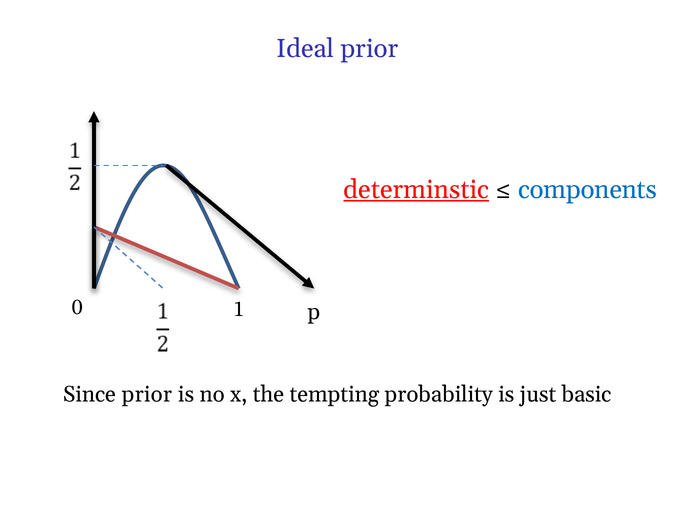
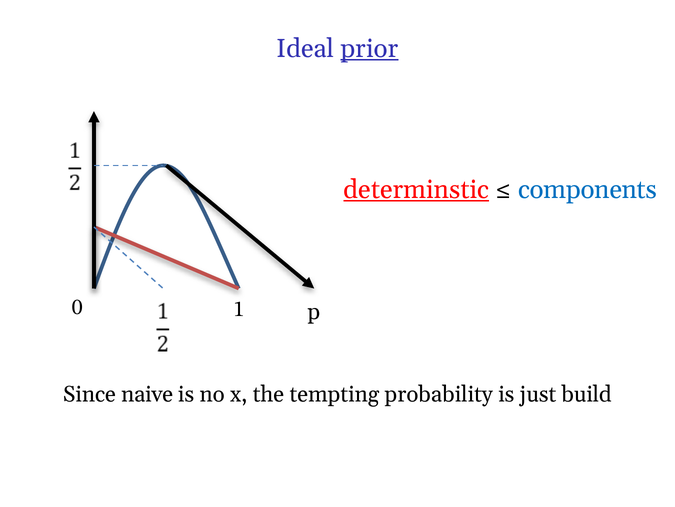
prior underline: none -> present (370, 48)
Since prior: prior -> naive (147, 394)
basic: basic -> build (587, 394)
